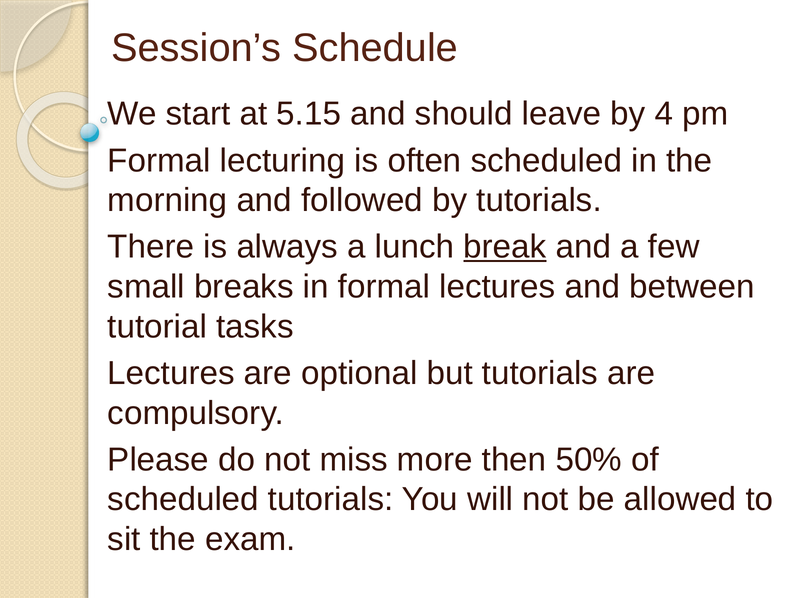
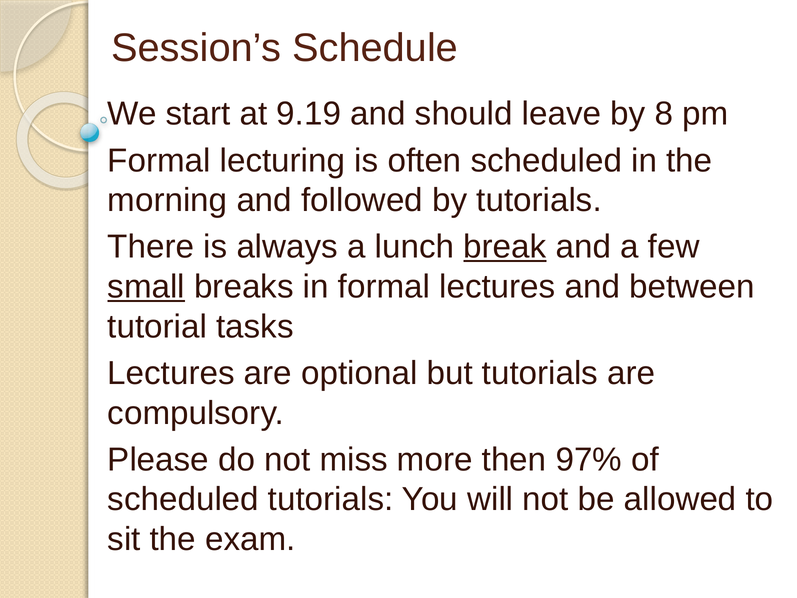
5.15: 5.15 -> 9.19 (309, 114)
4: 4 -> 8 (664, 114)
small underline: none -> present (146, 287)
50%: 50% -> 97% (589, 459)
